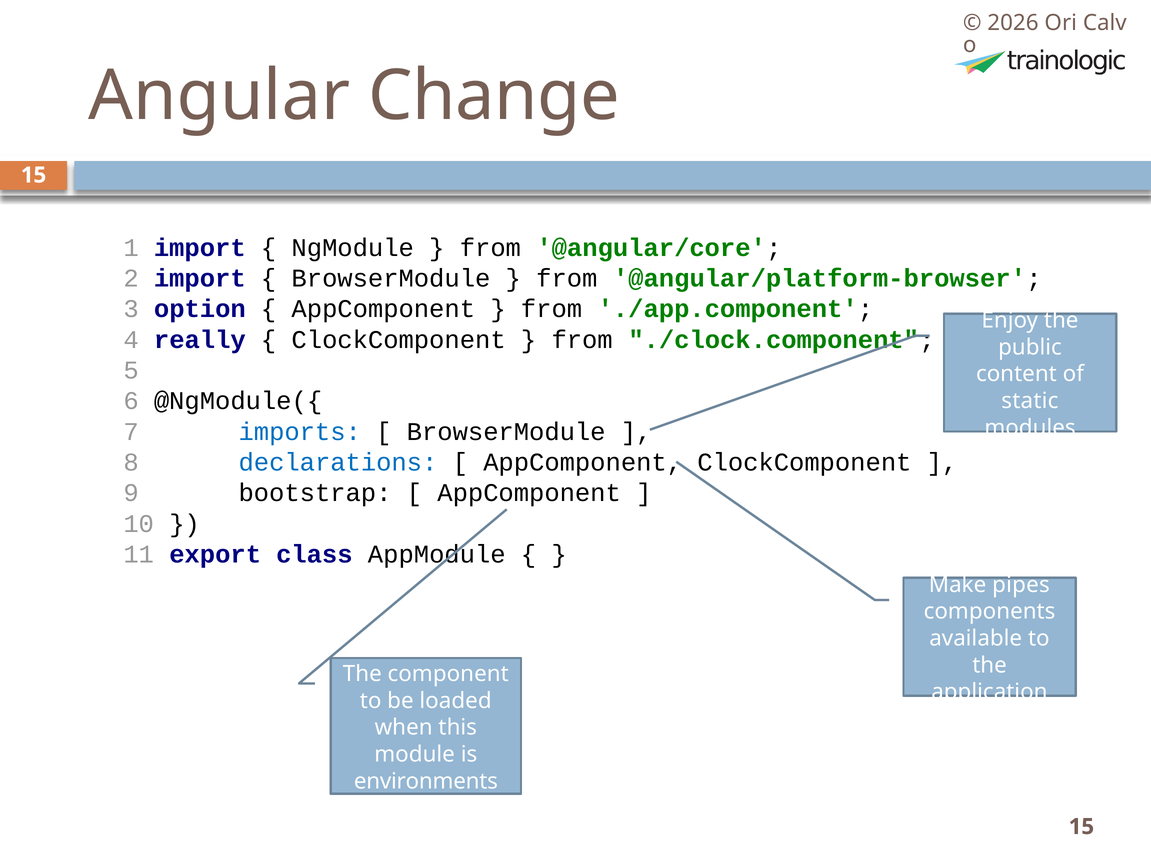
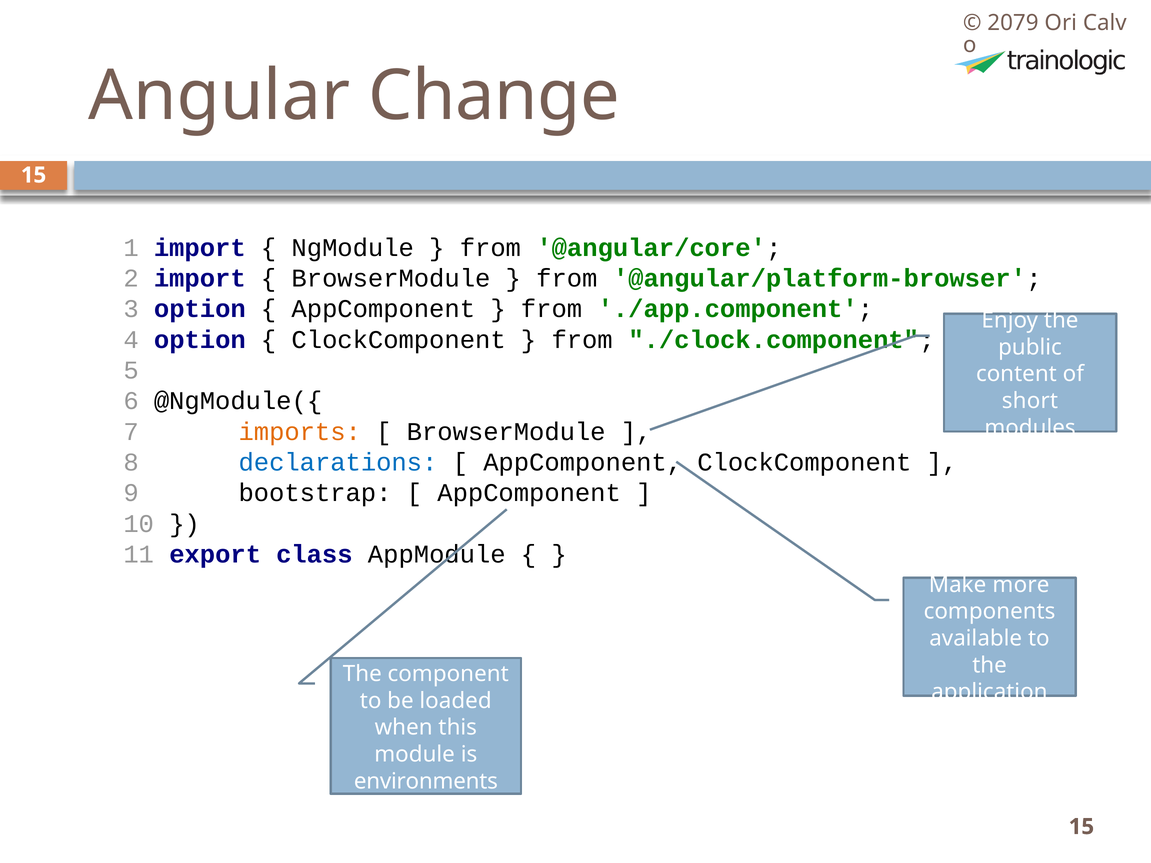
2026: 2026 -> 2079 (1013, 23)
4 really: really -> option (200, 340)
static: static -> short (1030, 401)
imports colour: blue -> orange (300, 432)
pipes: pipes -> more (1021, 585)
